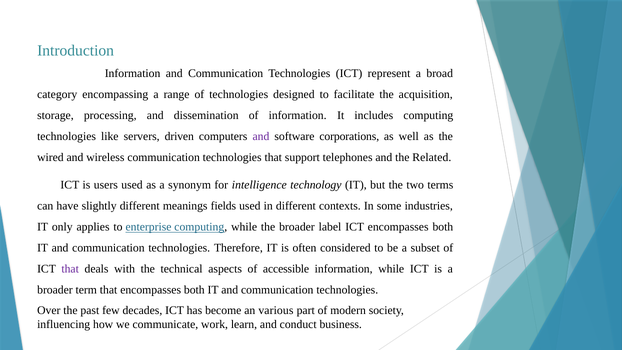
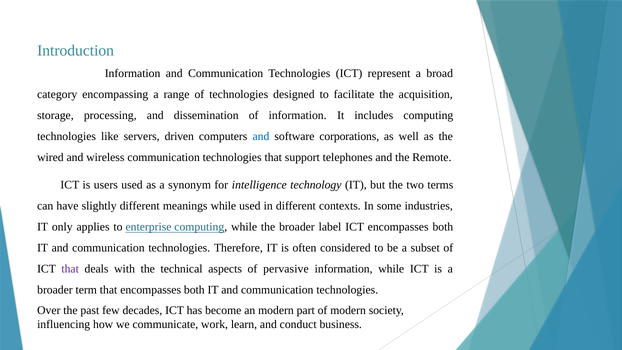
and colour: purple -> blue (261, 136)
Related: Related -> Remote (432, 157)
meanings fields: fields -> while (223, 206)
accessible: accessible -> pervasive (286, 269)
an various: various -> modern (276, 310)
